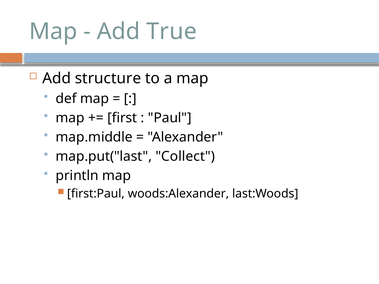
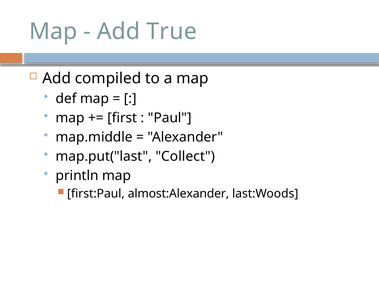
structure: structure -> compiled (108, 78)
woods:Alexander: woods:Alexander -> almost:Alexander (178, 194)
